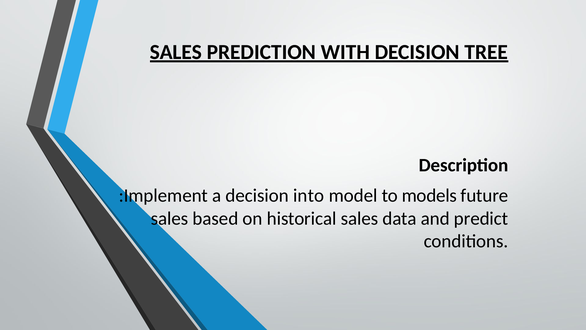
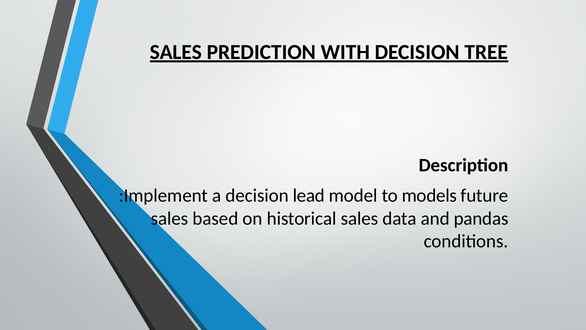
into: into -> lead (309, 195)
predict: predict -> pandas (481, 218)
